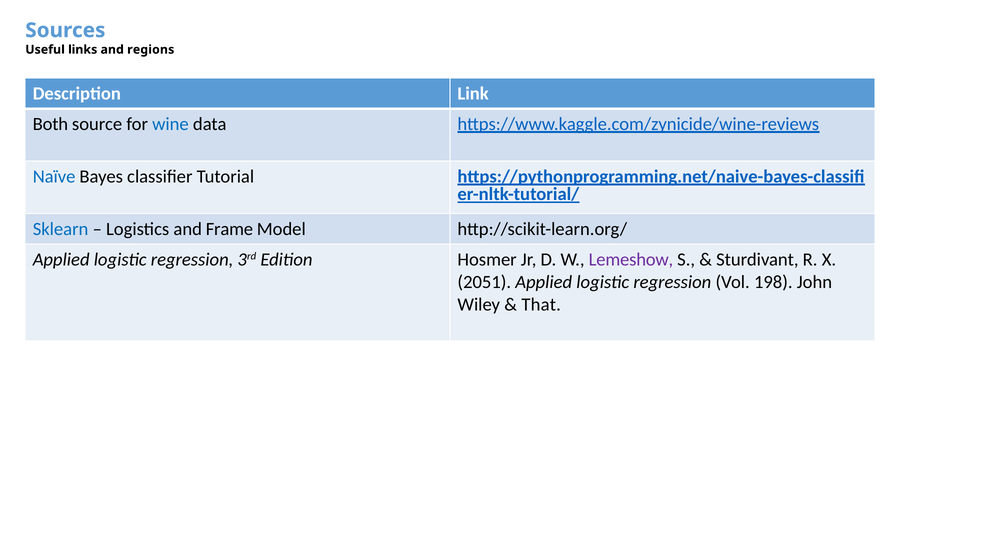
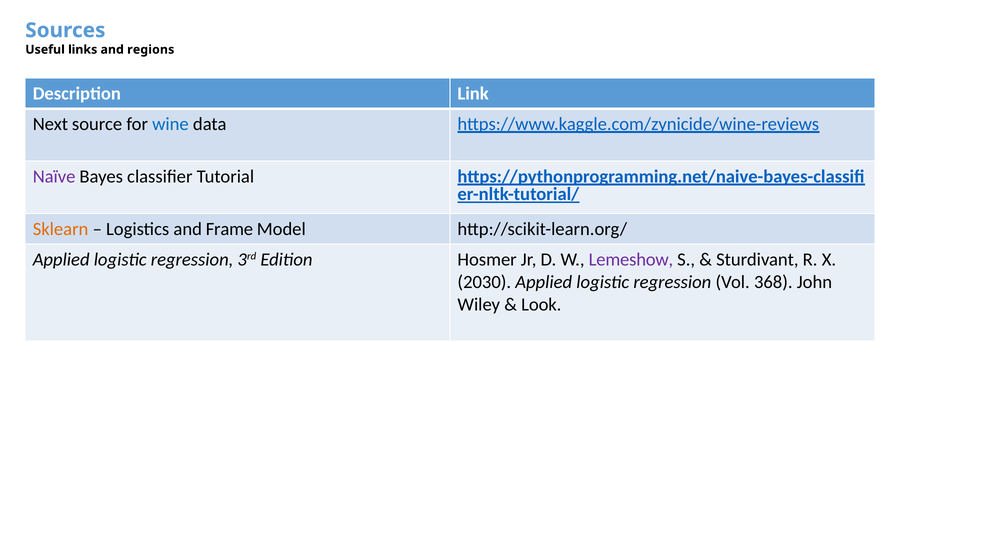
Both: Both -> Next (50, 124)
Naïve colour: blue -> purple (54, 177)
Sklearn colour: blue -> orange (61, 229)
2051: 2051 -> 2030 (484, 282)
198: 198 -> 368 (773, 282)
That: That -> Look (541, 305)
